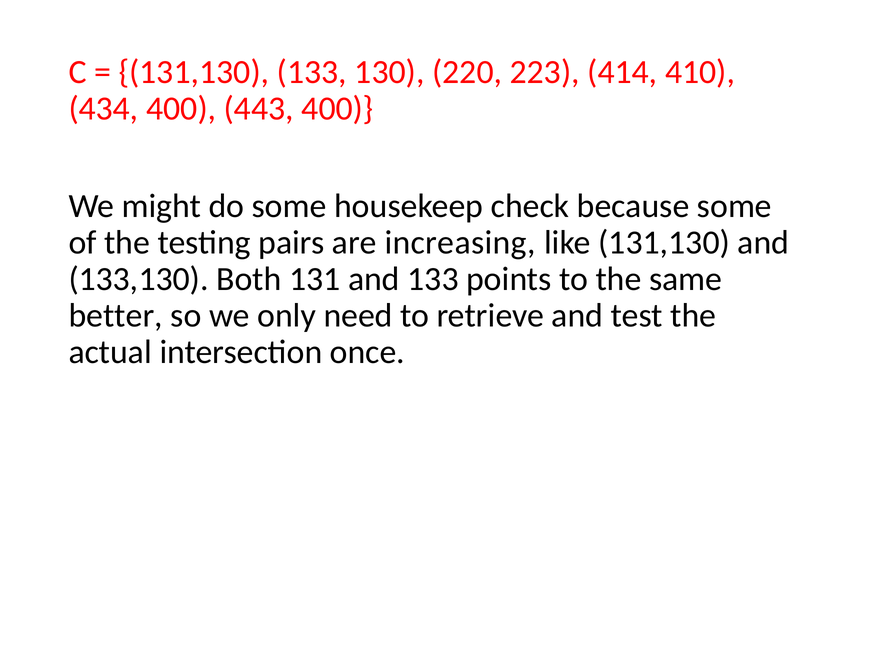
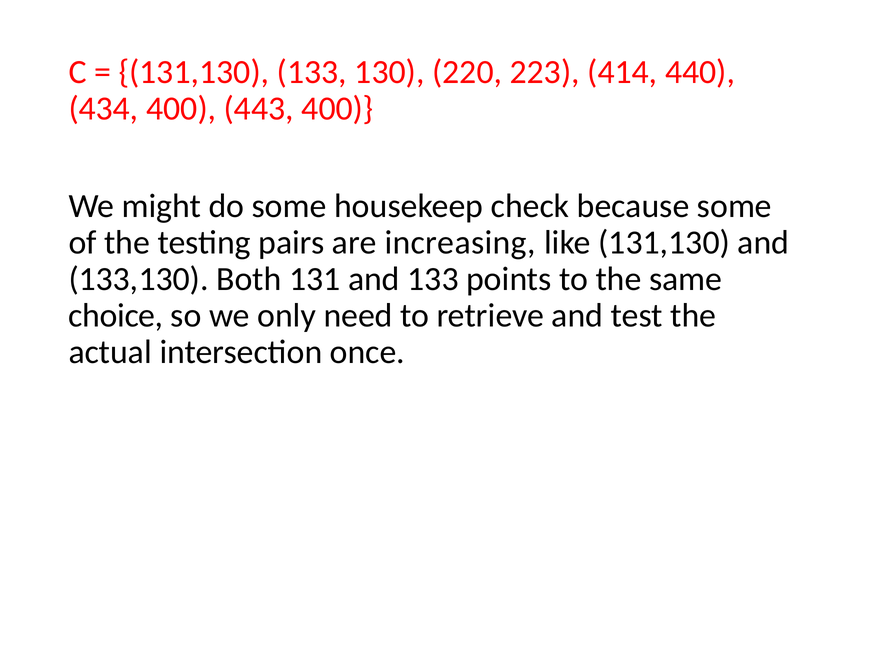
410: 410 -> 440 (700, 72)
better: better -> choice (116, 315)
